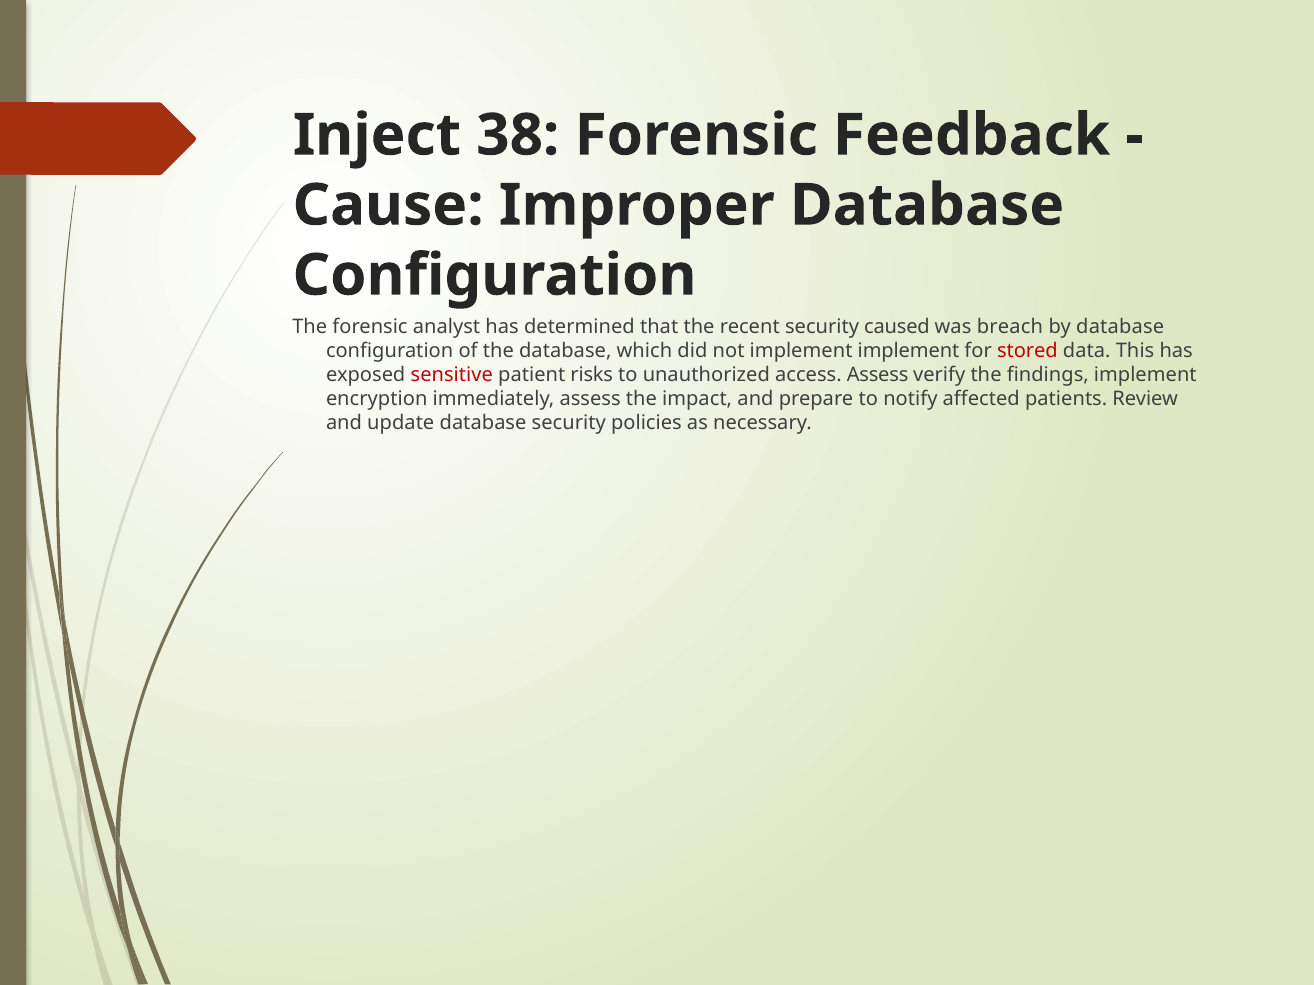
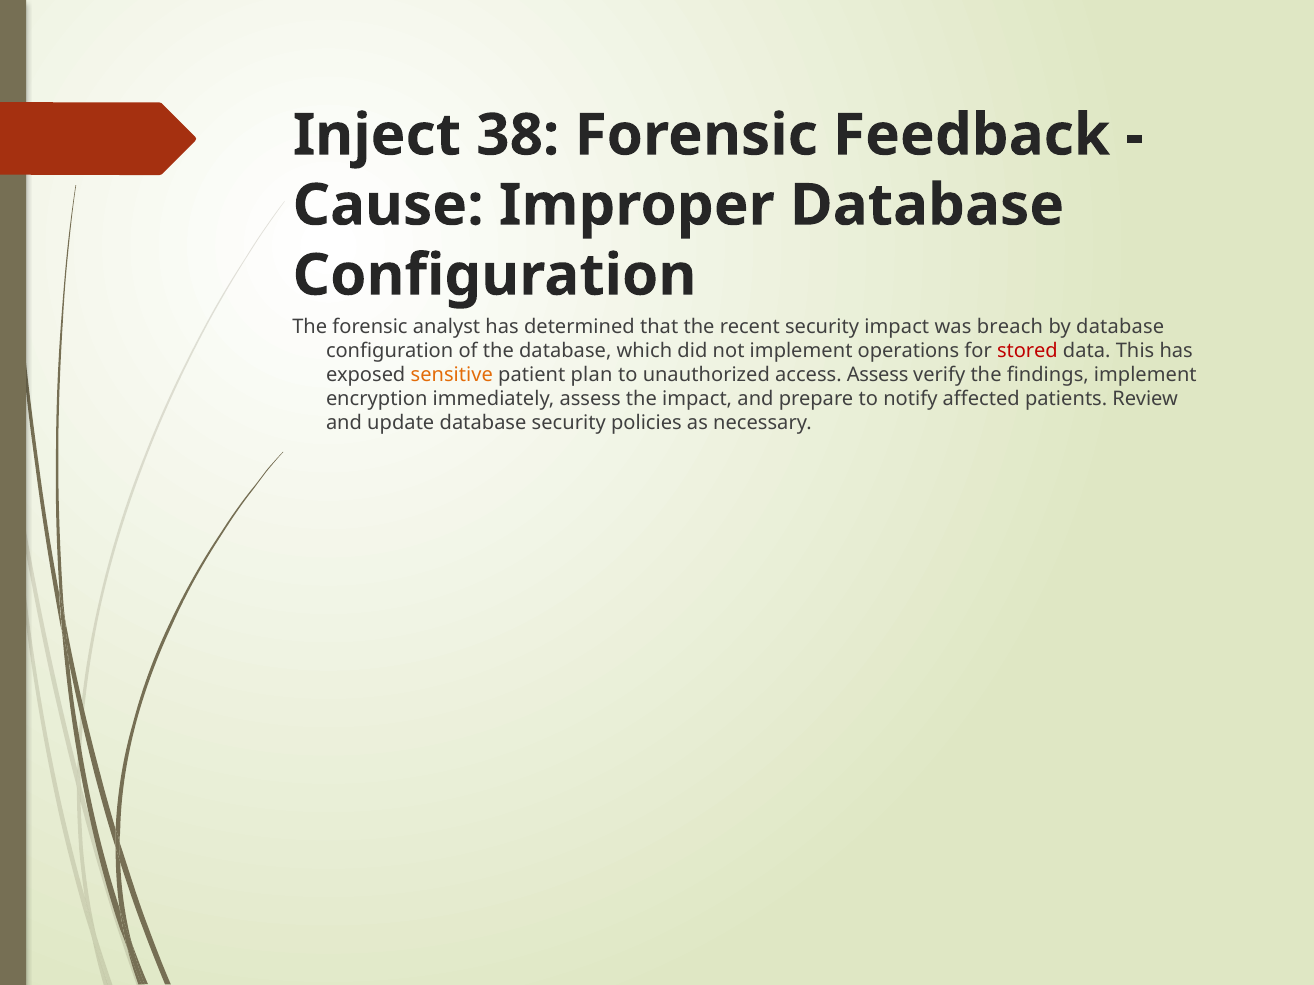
security caused: caused -> impact (897, 327)
implement implement: implement -> operations (908, 351)
sensitive colour: red -> orange (452, 375)
risks: risks -> plan (592, 375)
